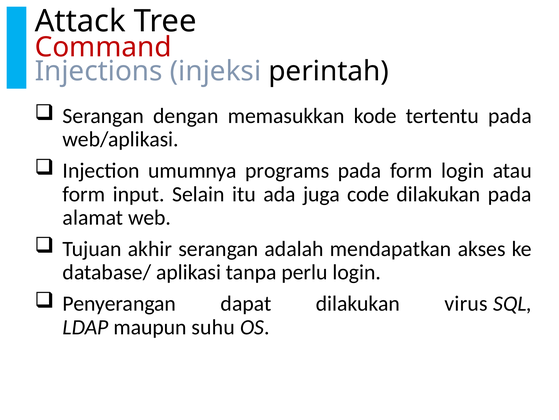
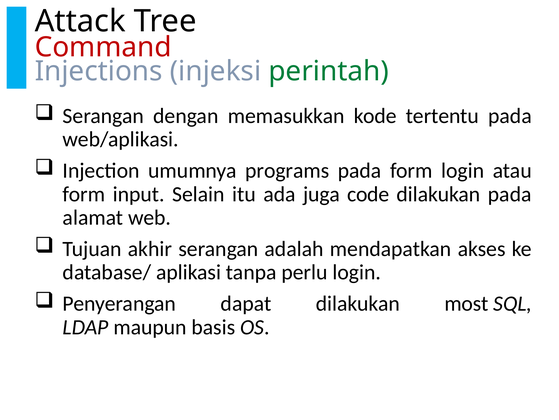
perintah colour: black -> green (329, 71)
virus: virus -> most (466, 303)
suhu: suhu -> basis (213, 327)
